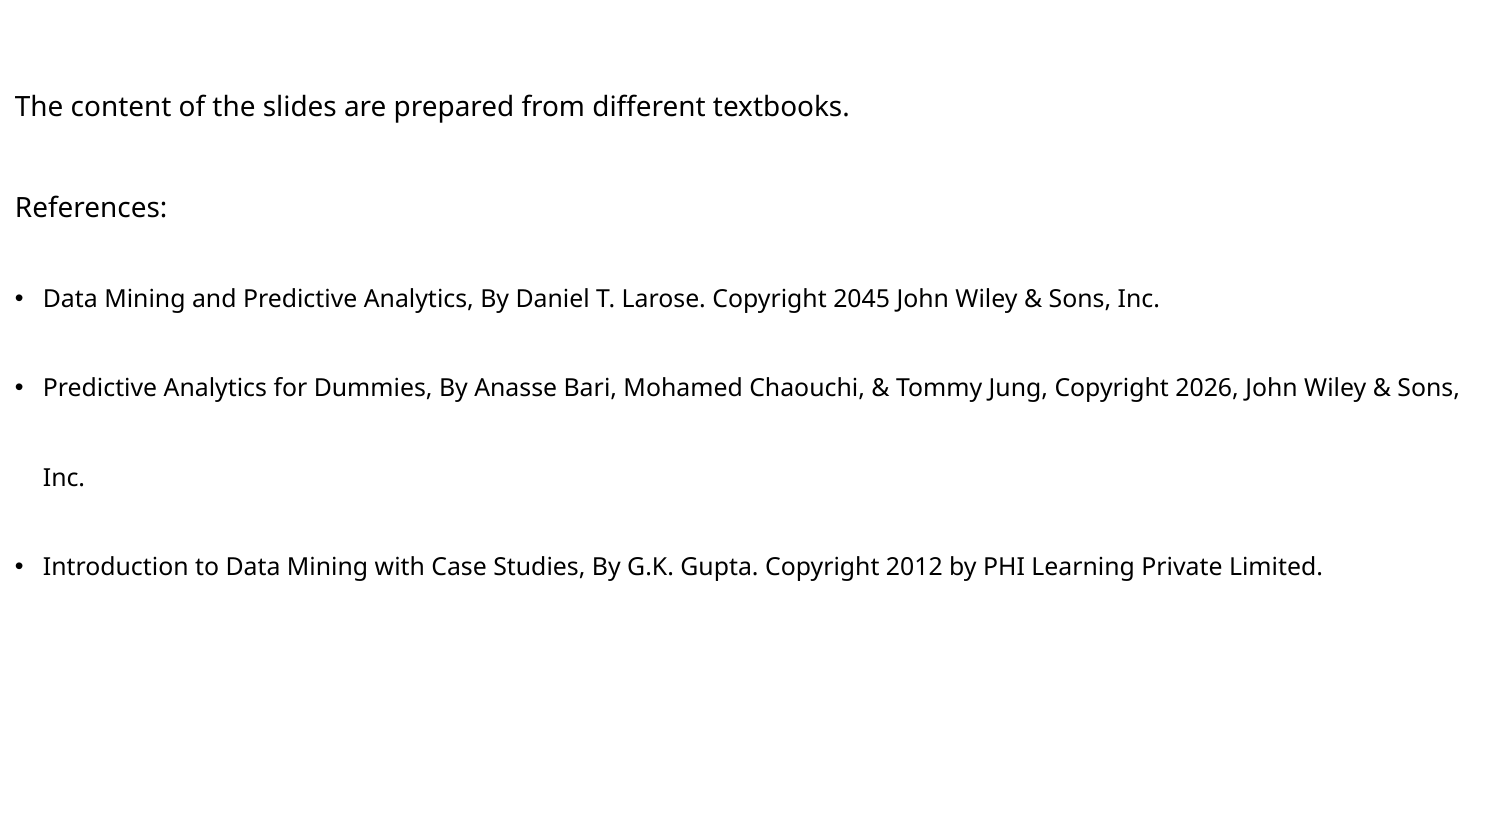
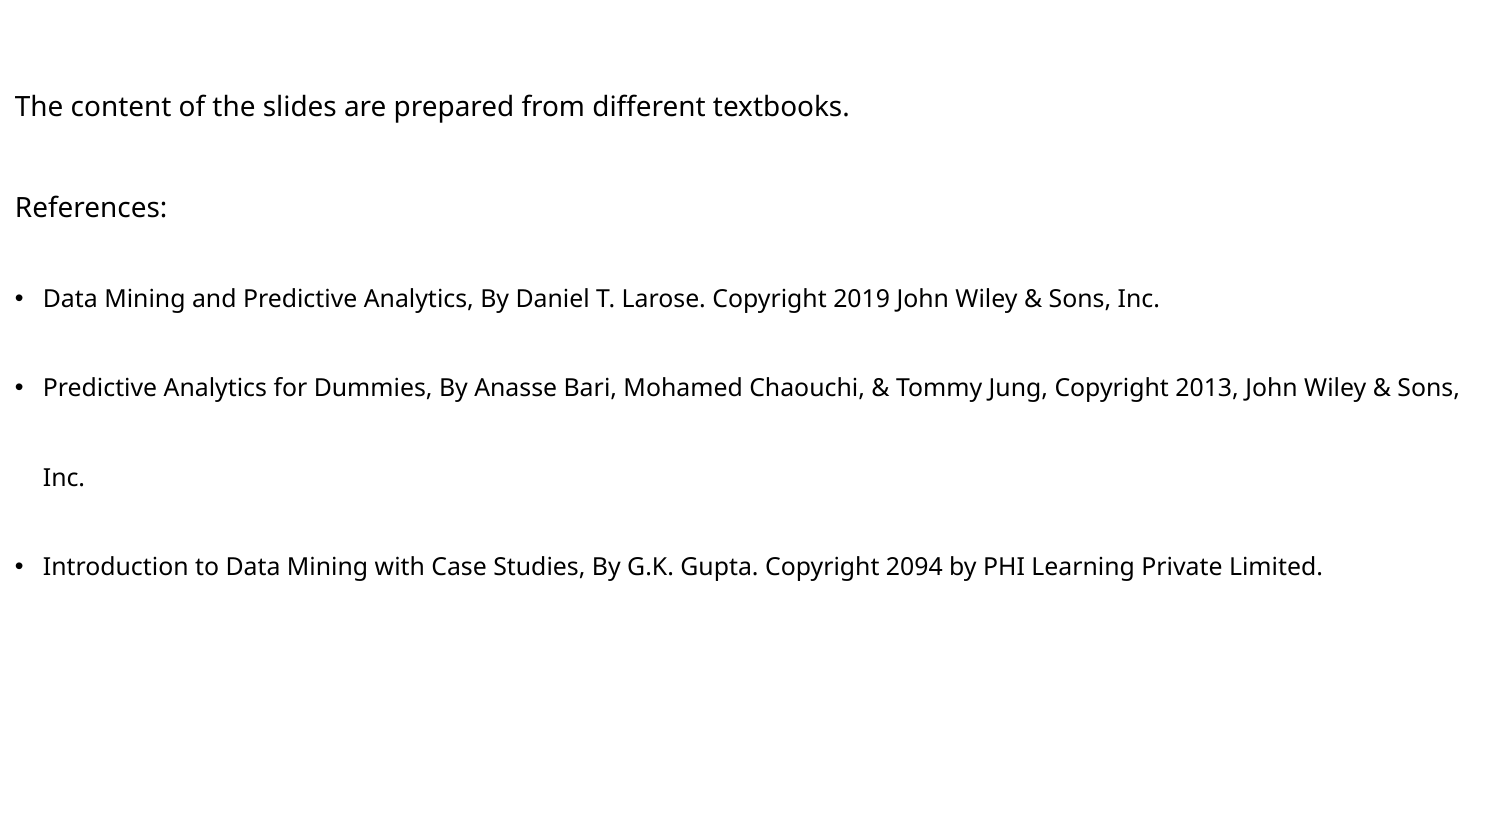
2045: 2045 -> 2019 (862, 299)
2026: 2026 -> 2013 (1207, 389)
2012: 2012 -> 2094 (914, 567)
